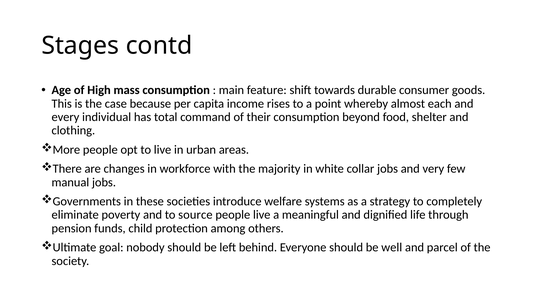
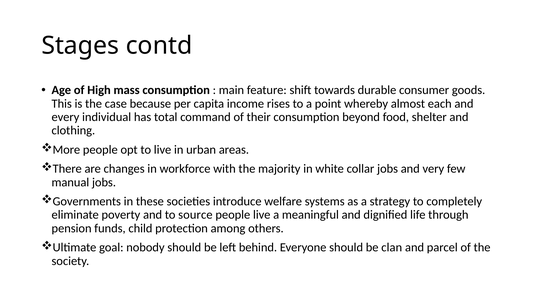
well: well -> clan (392, 247)
